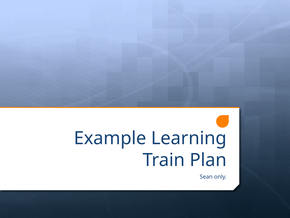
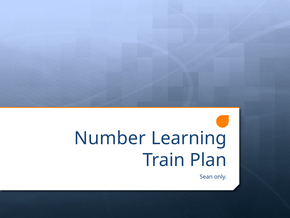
Example: Example -> Number (110, 138)
